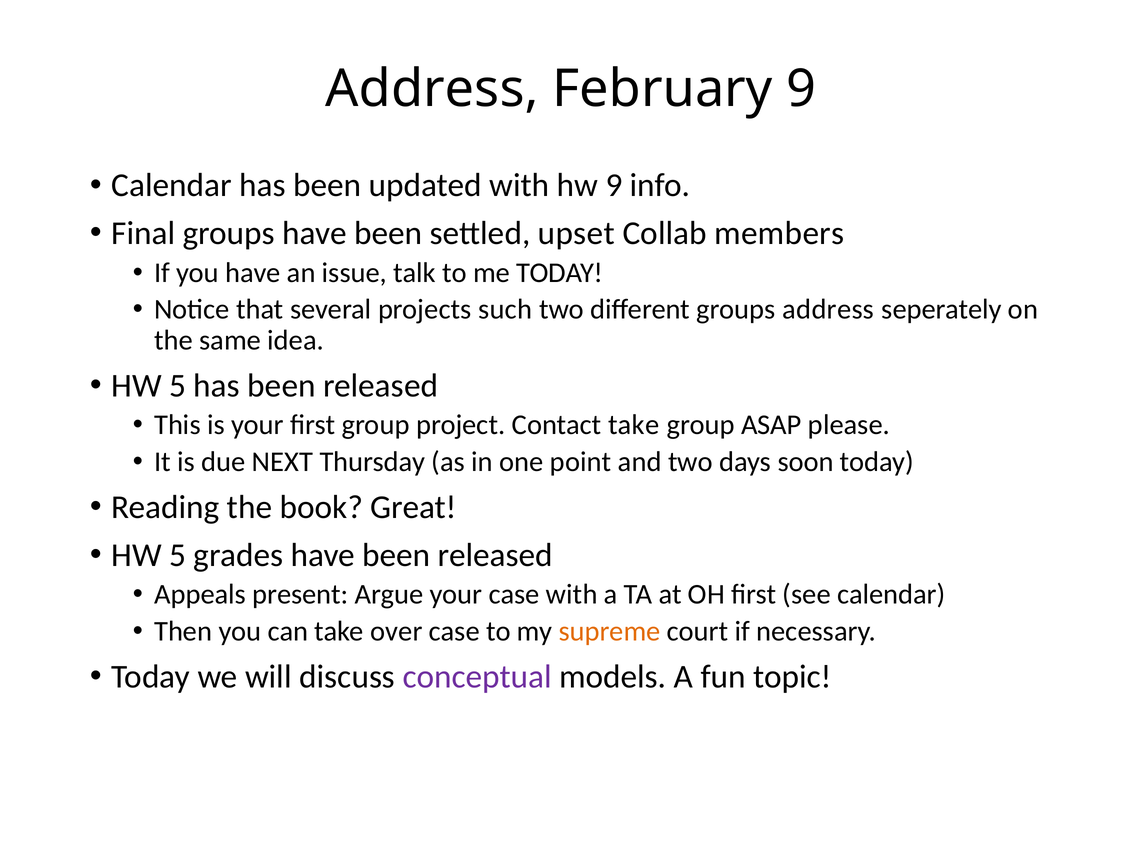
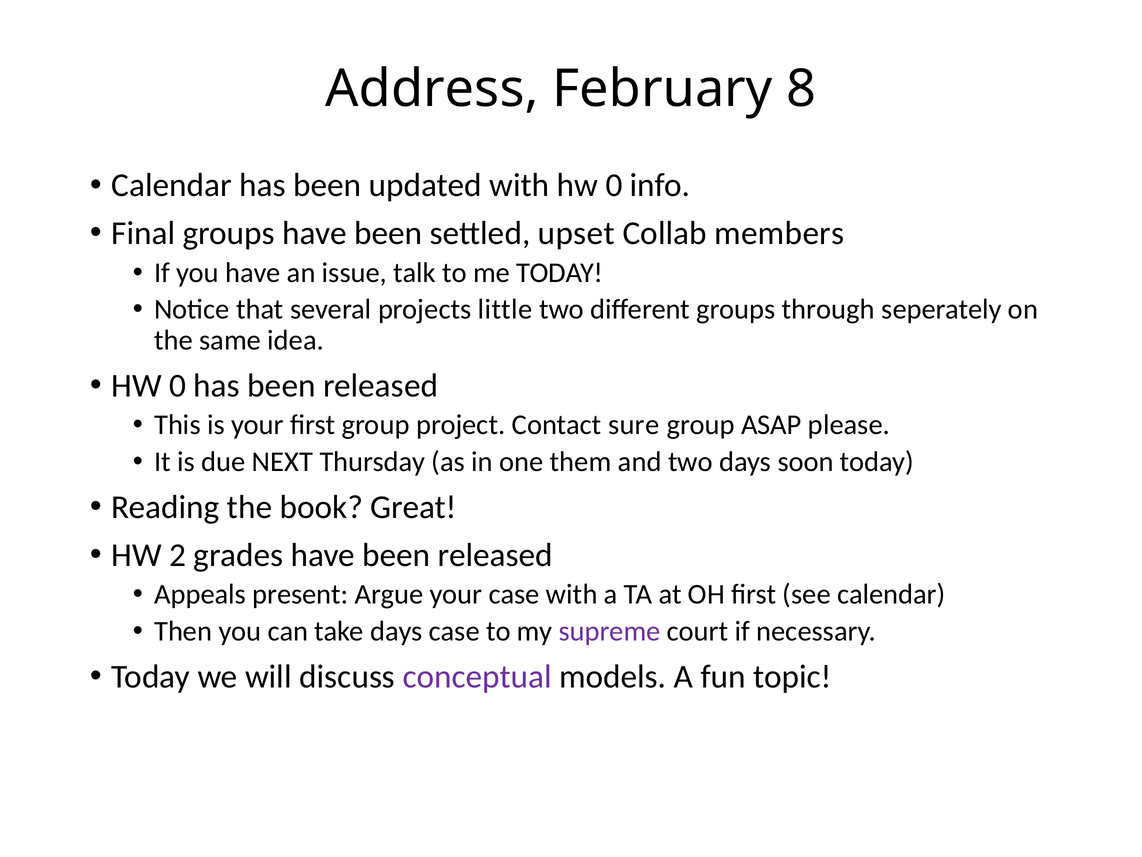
February 9: 9 -> 8 (801, 89)
with hw 9: 9 -> 0 (614, 185)
such: such -> little (505, 309)
groups address: address -> through (828, 309)
5: 5 -> 0 (178, 385)
Contact take: take -> sure (634, 425)
point: point -> them (581, 462)
5: 5 -> 2 (178, 555)
take over: over -> days (396, 631)
supreme colour: orange -> purple (610, 631)
